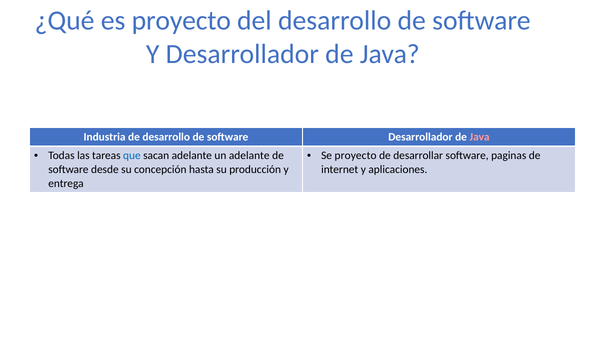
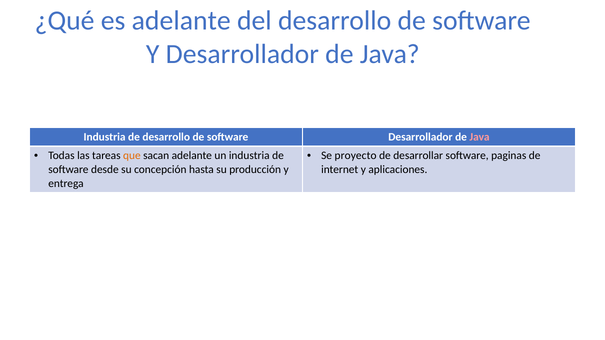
es proyecto: proyecto -> adelante (181, 21)
que colour: blue -> orange (132, 156)
un adelante: adelante -> industria (249, 156)
